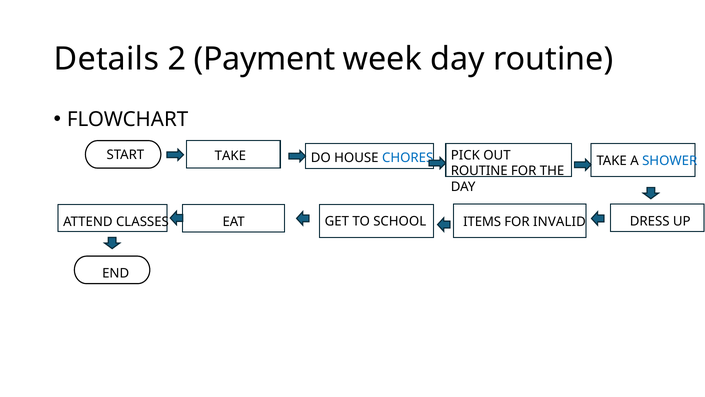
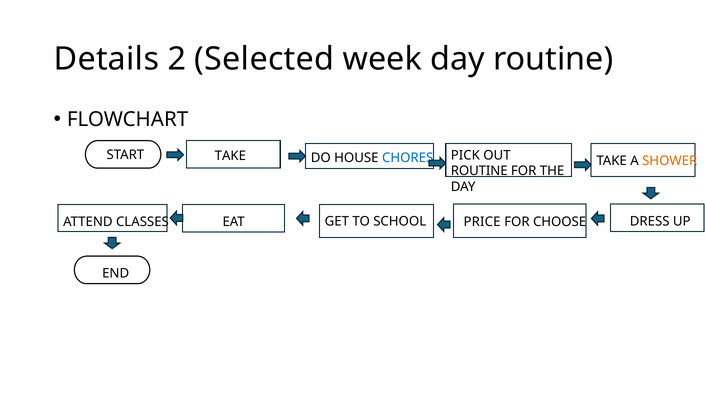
Payment: Payment -> Selected (264, 59)
SHOWER colour: blue -> orange (670, 161)
ITEMS: ITEMS -> PRICE (482, 221)
INVALID: INVALID -> CHOOSE (560, 221)
